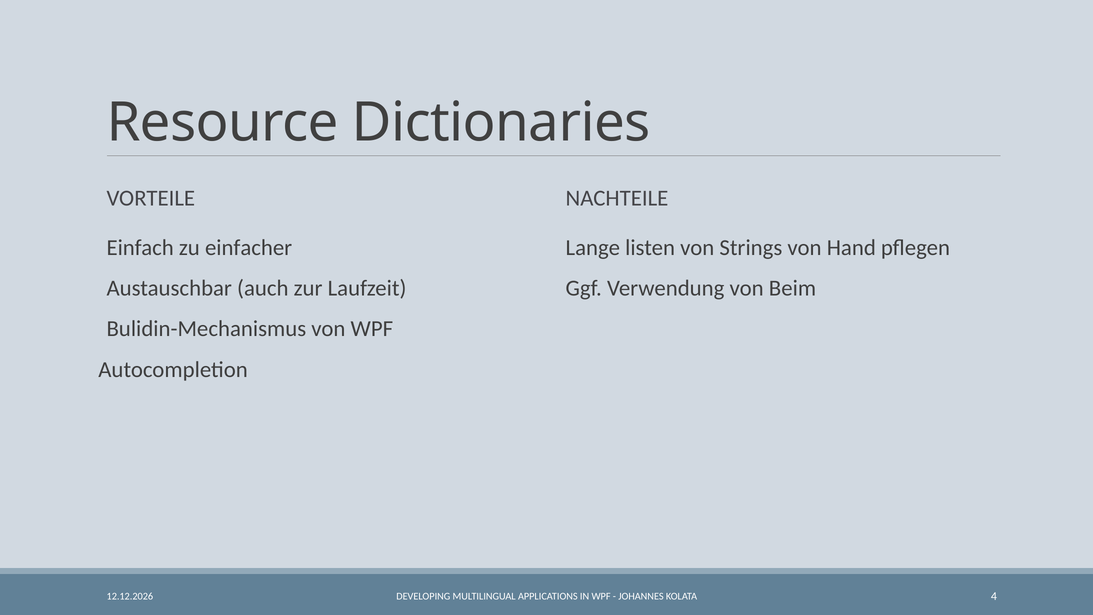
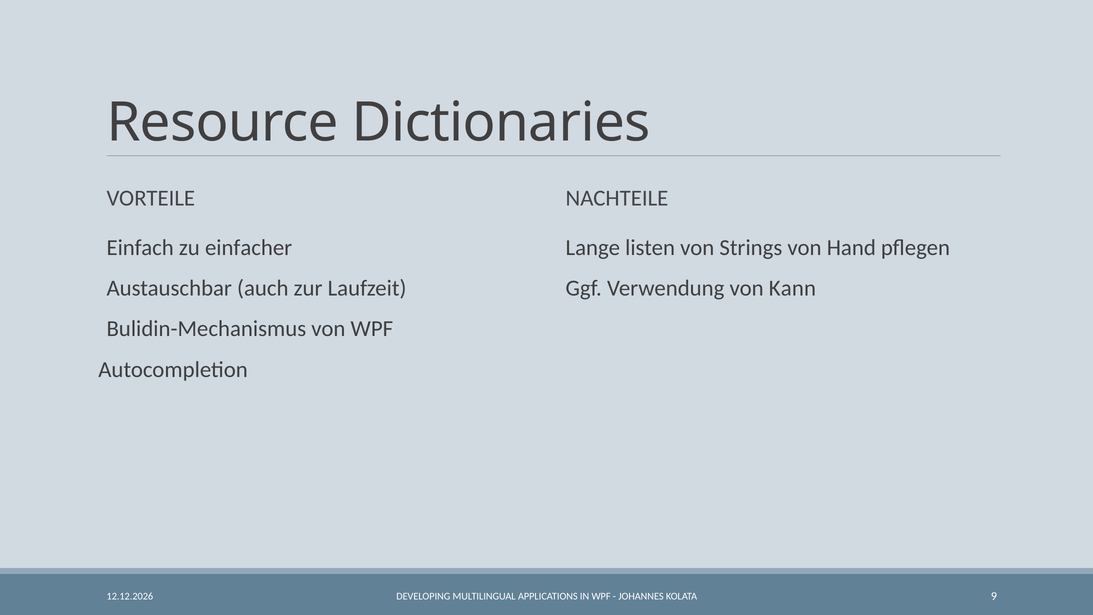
Beim: Beim -> Kann (792, 288)
4: 4 -> 9 (994, 596)
